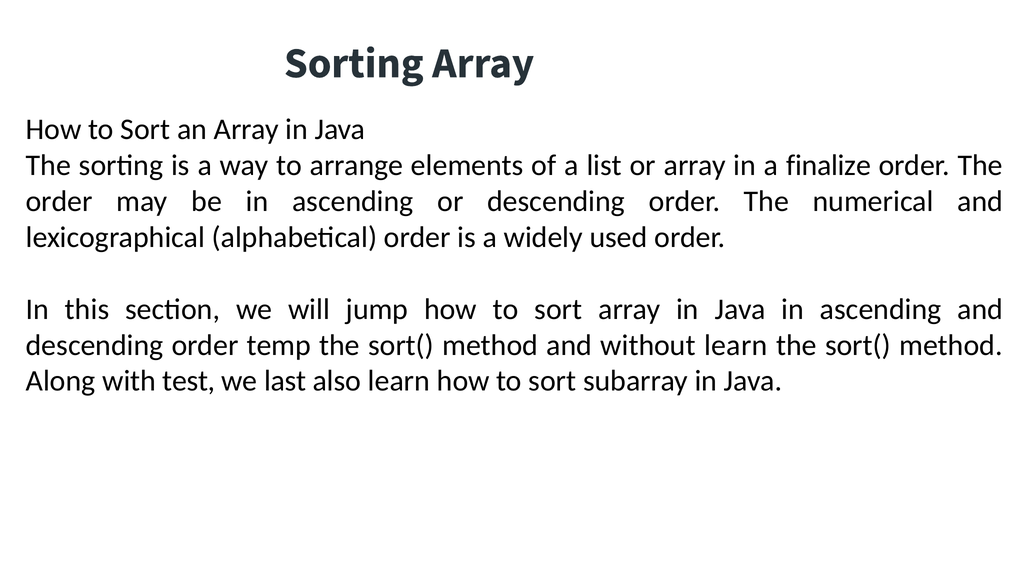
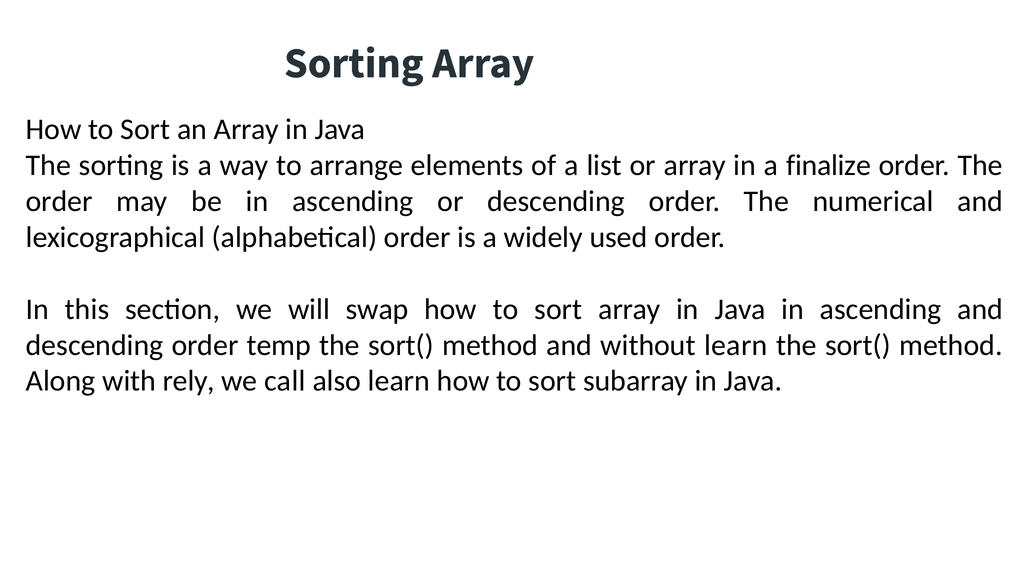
jump: jump -> swap (377, 309)
test: test -> rely (189, 381)
last: last -> call (285, 381)
